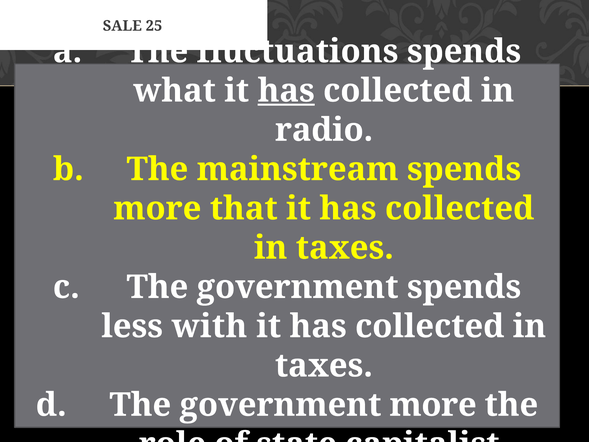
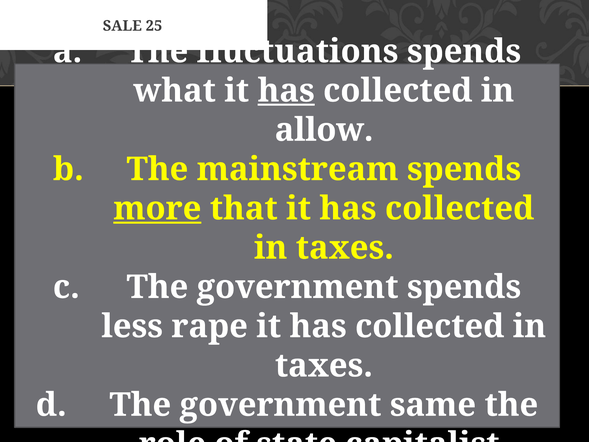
radio: radio -> allow (324, 130)
more underline: none -> present (157, 208)
with: with -> rape (210, 326)
government more: more -> same (433, 405)
